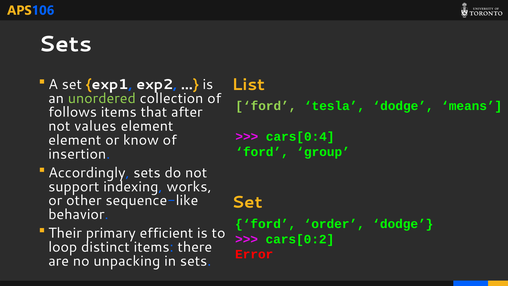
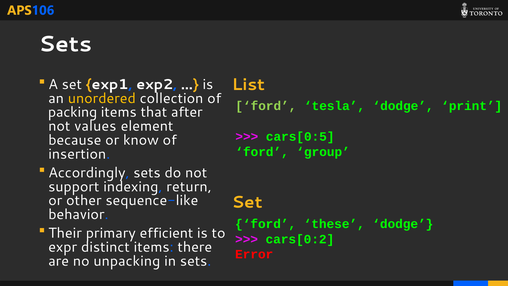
unordered colour: light green -> yellow (102, 98)
means: means -> print (472, 106)
follows: follows -> packing (73, 112)
cars[0:4: cars[0:4 -> cars[0:5 (300, 136)
element: element -> because (75, 140)
works: works -> return (189, 186)
order: order -> these (334, 224)
loop: loop -> expr (63, 247)
